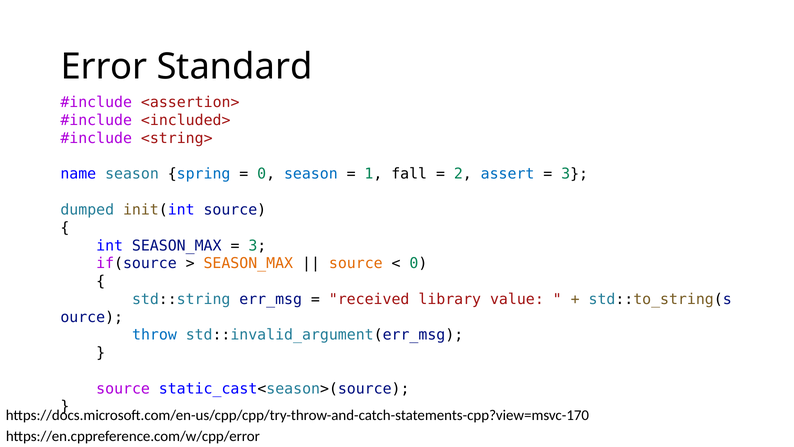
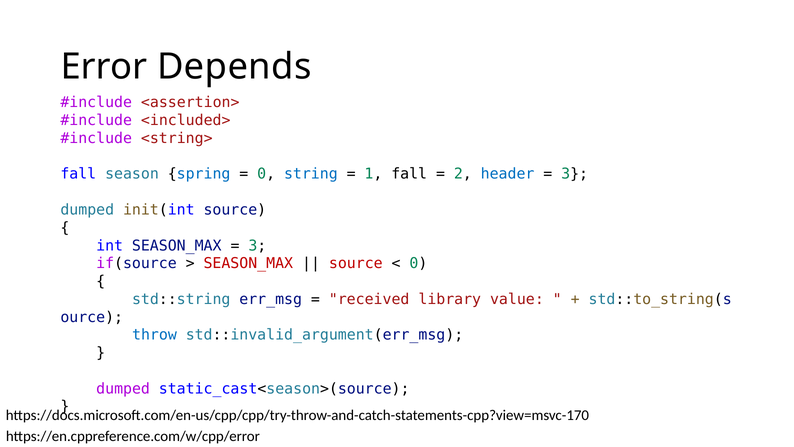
Standard: Standard -> Depends (234, 67)
name: name -> fall (78, 174)
0 season: season -> string (311, 174)
assert: assert -> header (508, 174)
SEASON_MAX colour: orange -> red (248, 263)
source colour: orange -> red (356, 263)
source: source -> dumped (123, 388)
